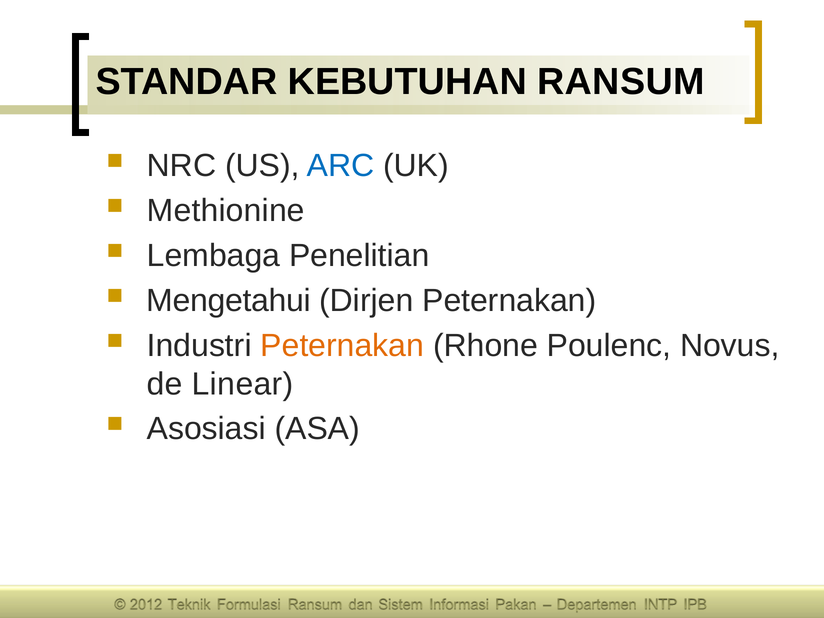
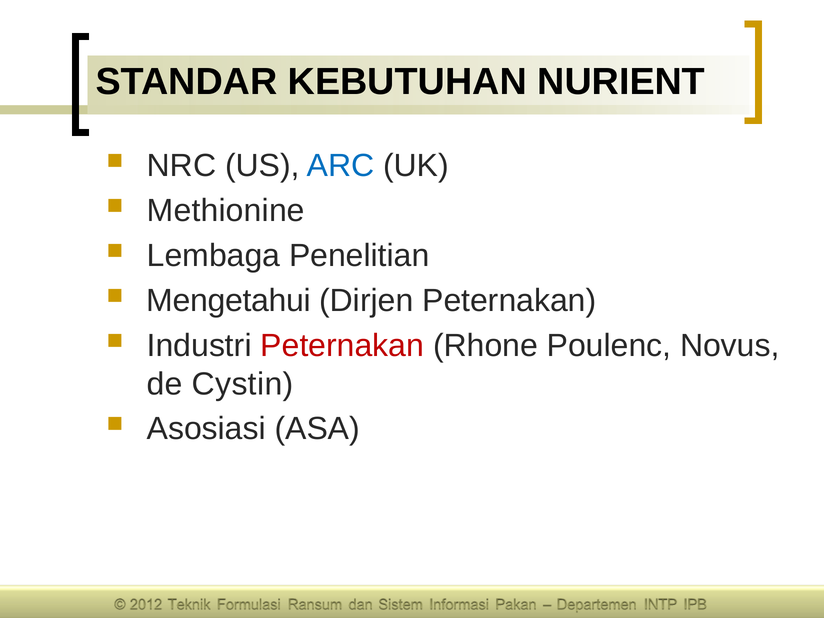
RANSUM: RANSUM -> NURIENT (621, 82)
Peternakan colour: orange -> red (342, 345)
Linear: Linear -> Cystin (243, 384)
